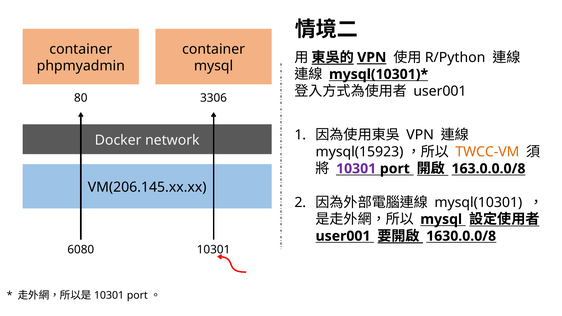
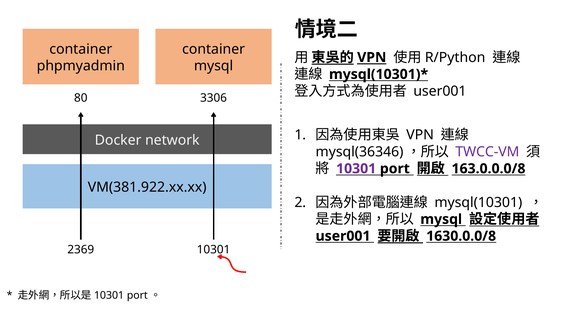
mysql(15923: mysql(15923 -> mysql(36346 (359, 152)
TWCC-VM colour: orange -> purple (487, 152)
VM(206.145.xx.xx: VM(206.145.xx.xx -> VM(381.922.xx.xx (147, 187)
6080: 6080 -> 2369 (81, 250)
